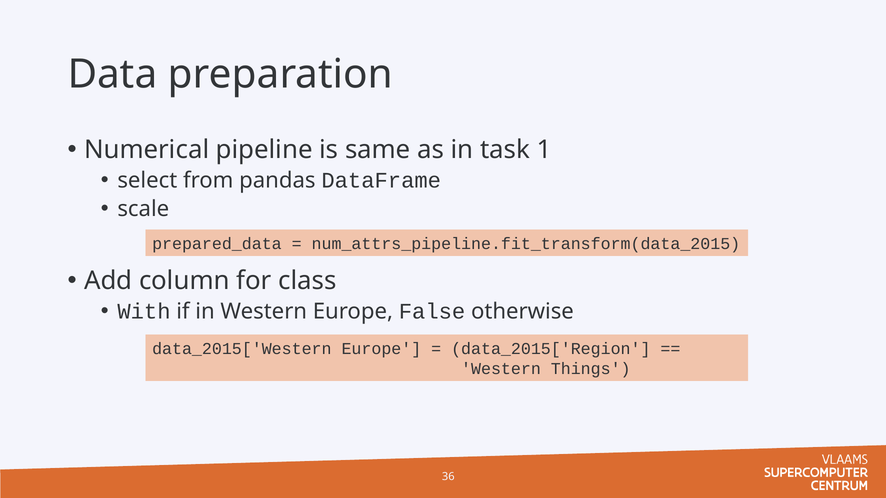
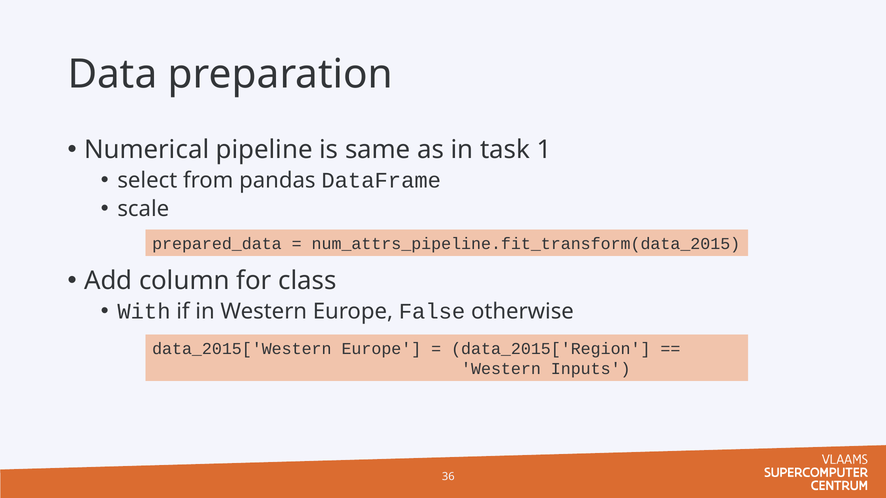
Things: Things -> Inputs (591, 369)
